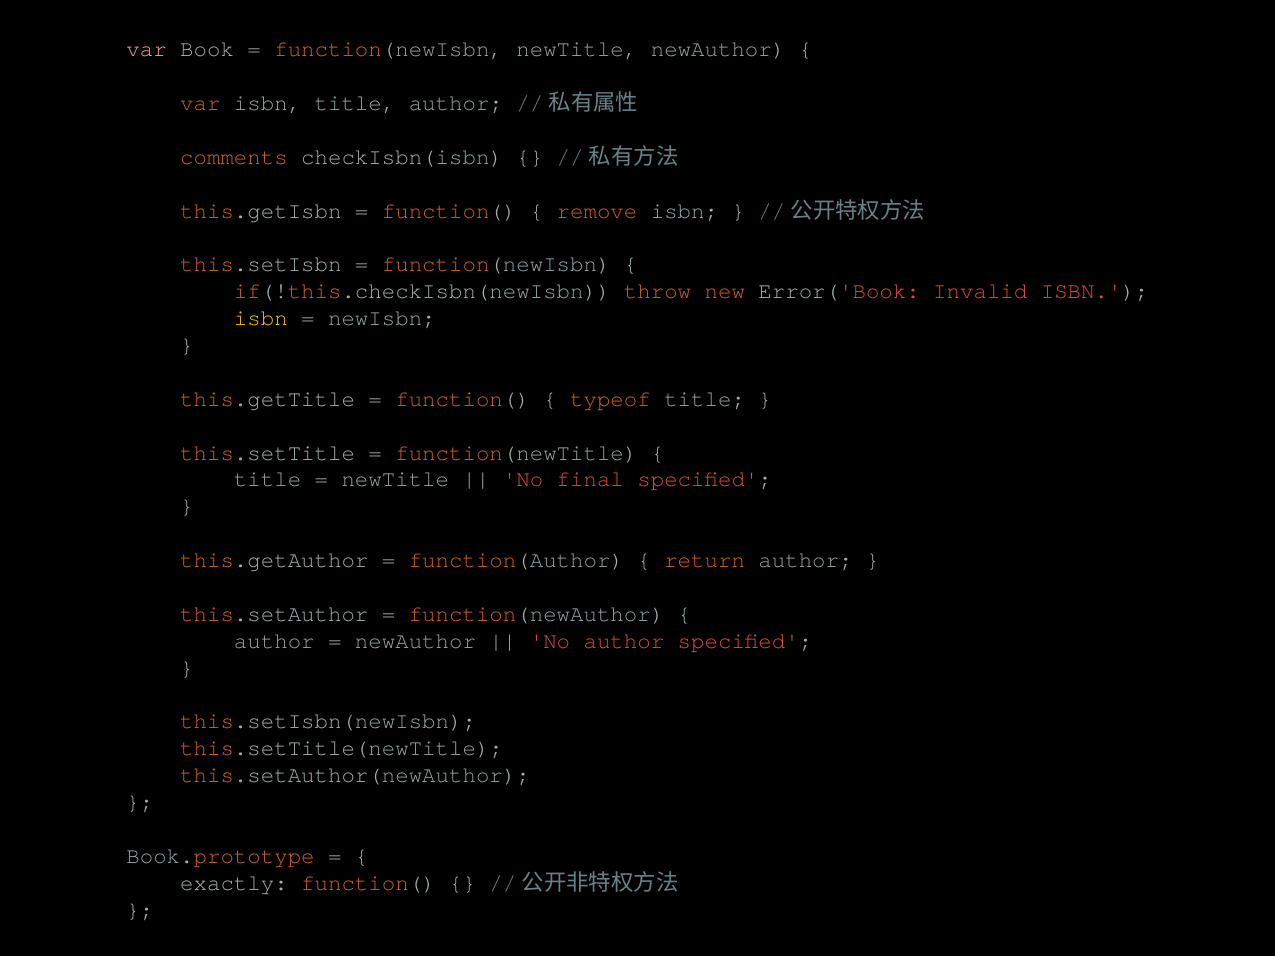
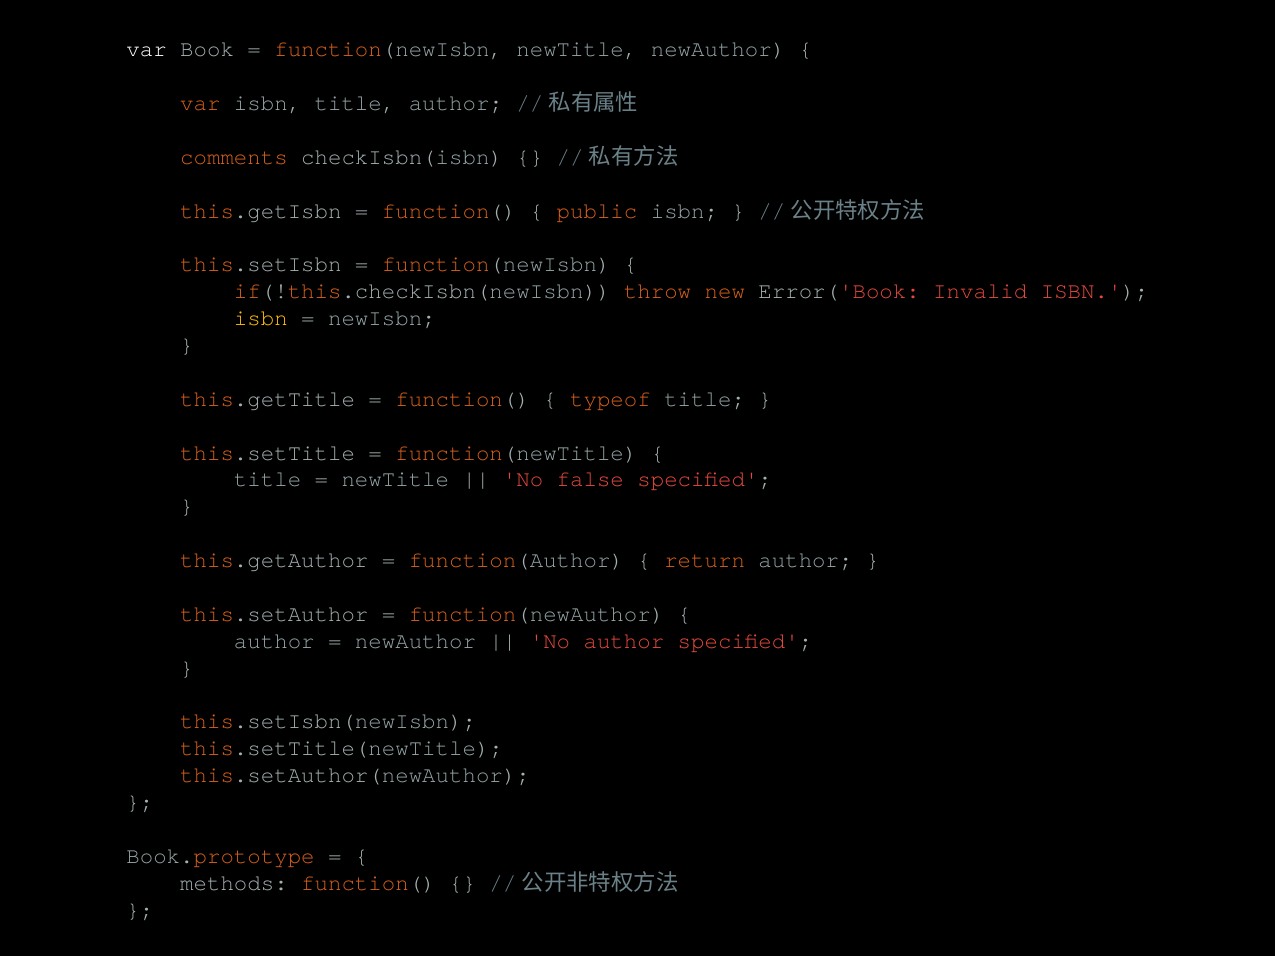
var colour: pink -> white (147, 49)
remove: remove -> public (597, 211)
final: final -> false (590, 480)
exactly: exactly -> methods (234, 883)
